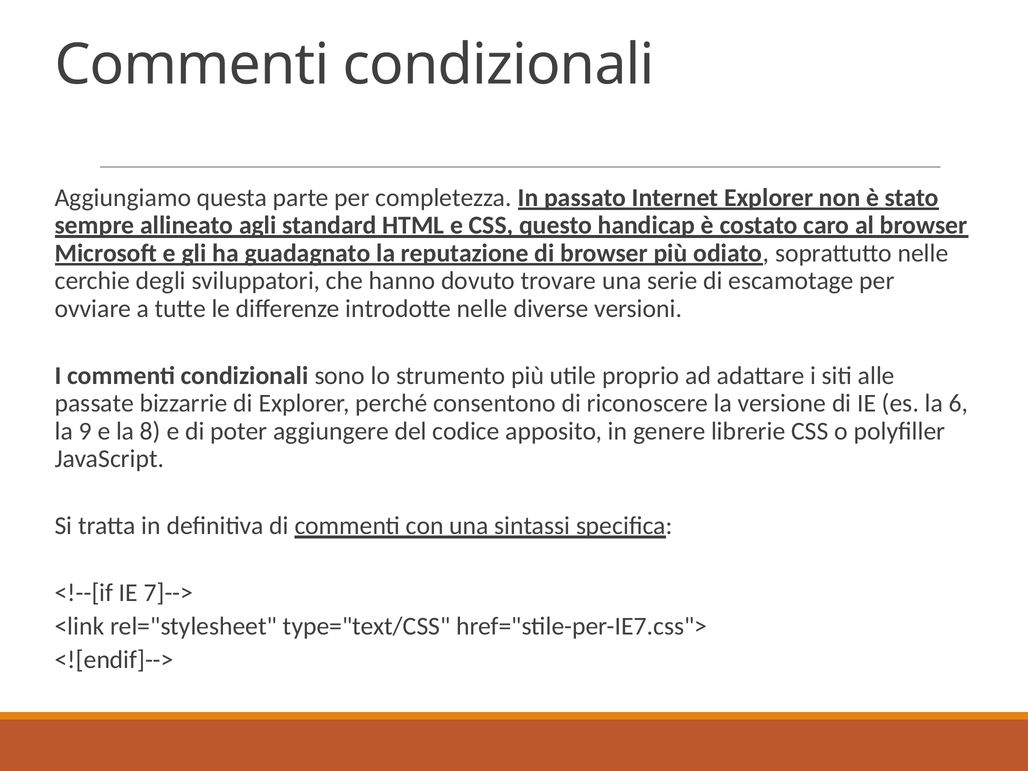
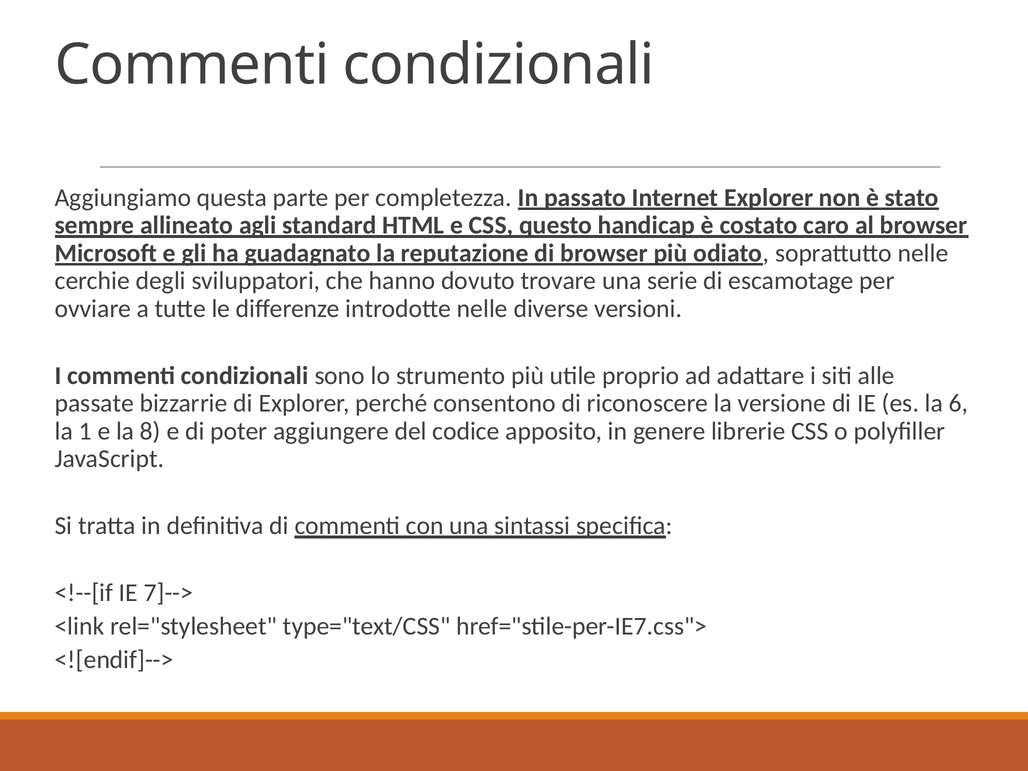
9: 9 -> 1 (85, 431)
